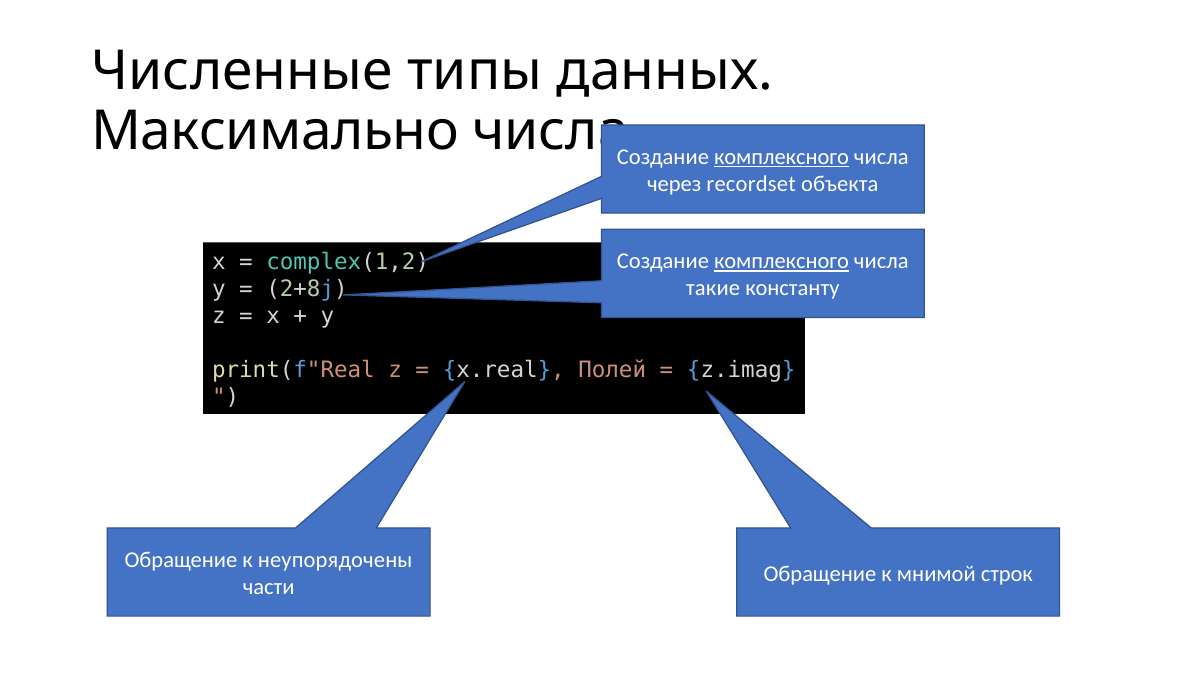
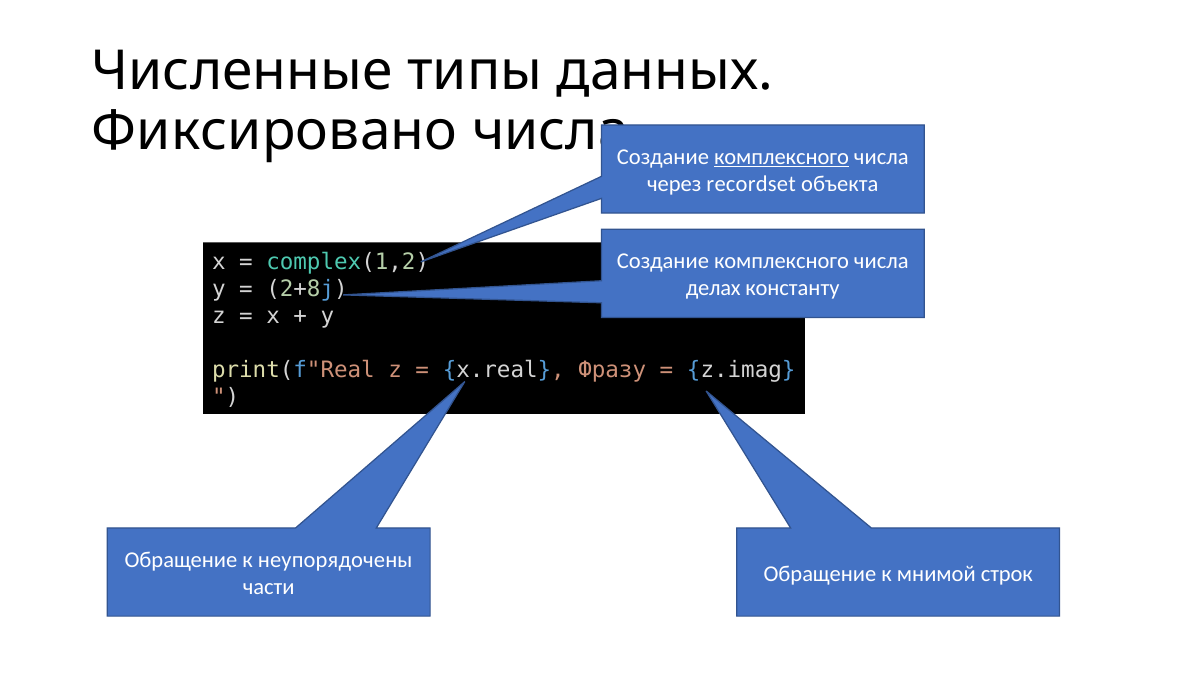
Максимально: Максимально -> Фиксировано (275, 131)
комплексного underline: present -> none (782, 261)
такие: такие -> делах (713, 288)
Полей: Полей -> Фразу (612, 370)
